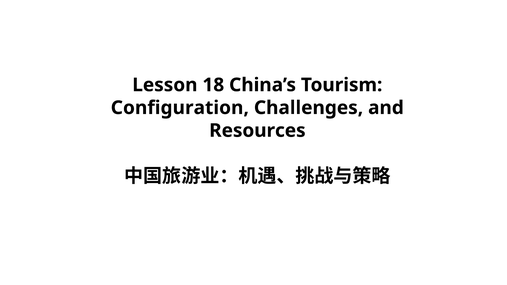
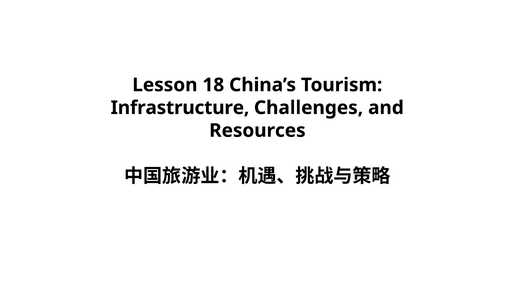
Configuration: Configuration -> Infrastructure (180, 108)
